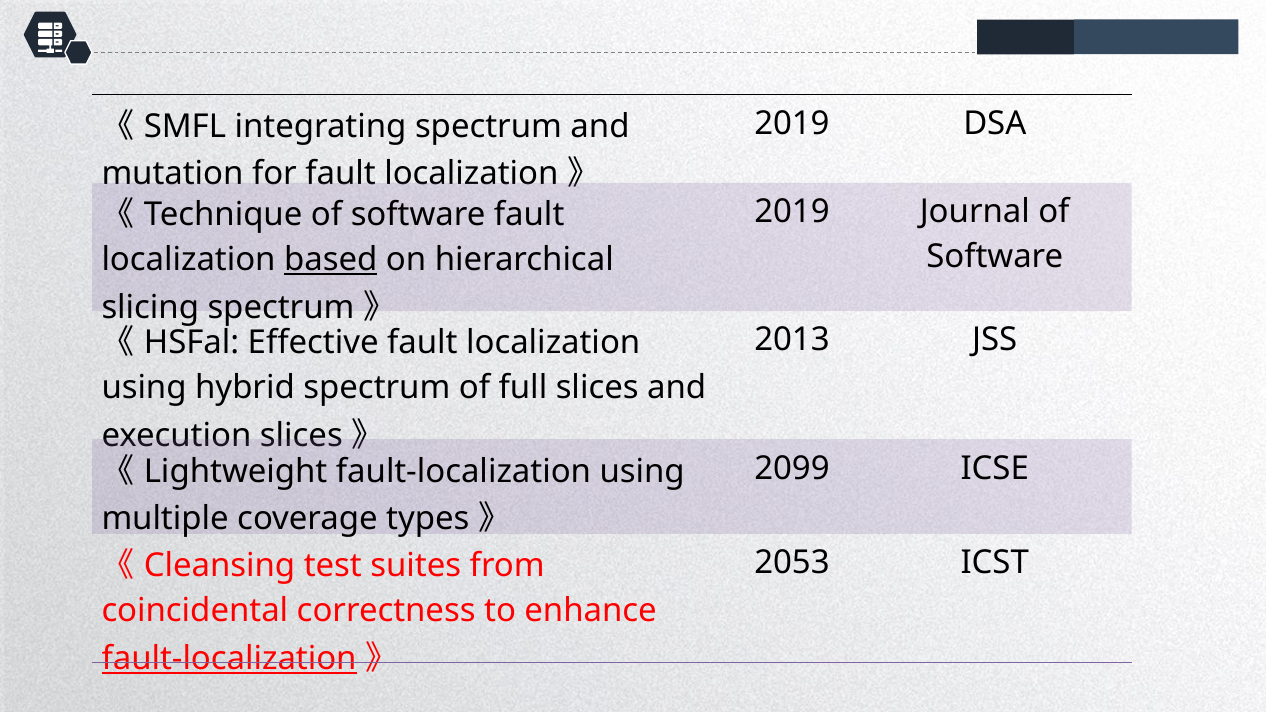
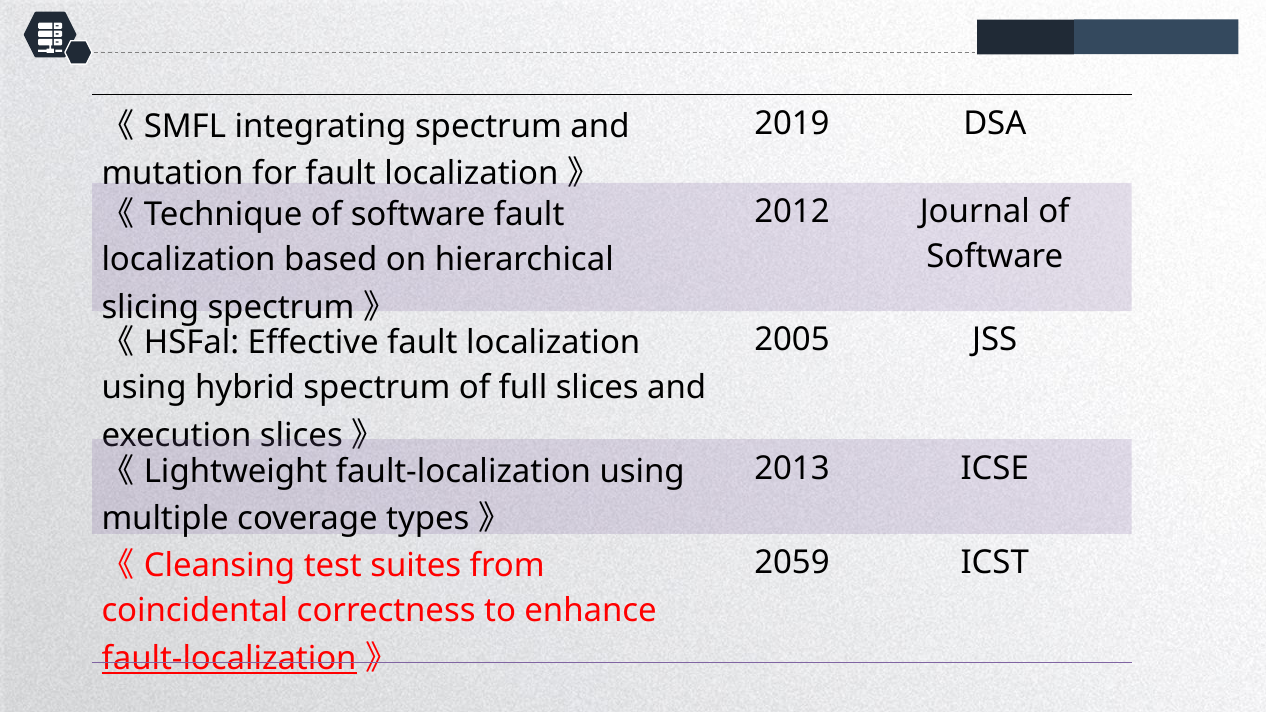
2019: 2019 -> 2012 (792, 212)
based underline: present -> none (331, 260)
2013: 2013 -> 2005 (792, 340)
2099: 2099 -> 2013 (792, 468)
2053: 2053 -> 2059 (792, 563)
